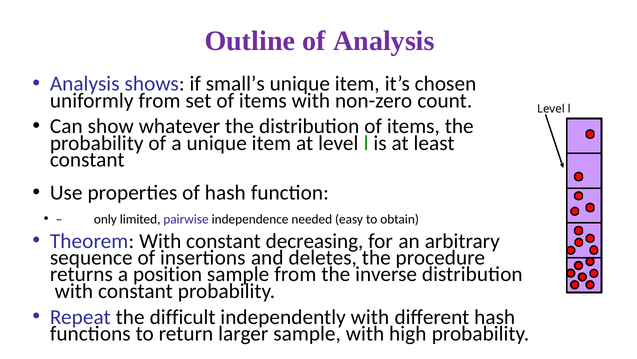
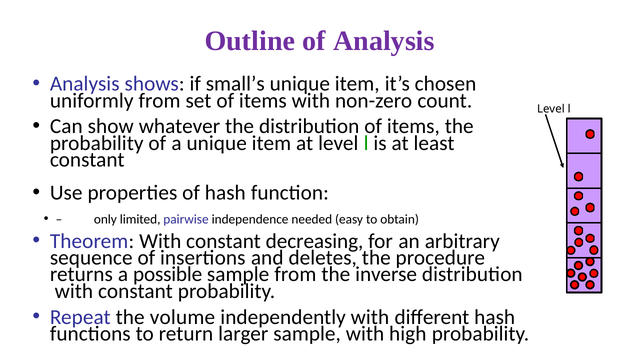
position: position -> possible (168, 274)
difficult: difficult -> volume (182, 316)
